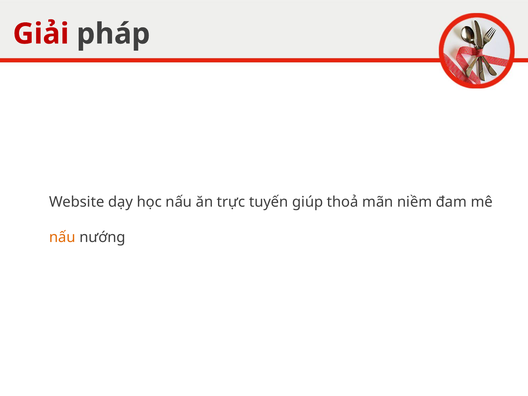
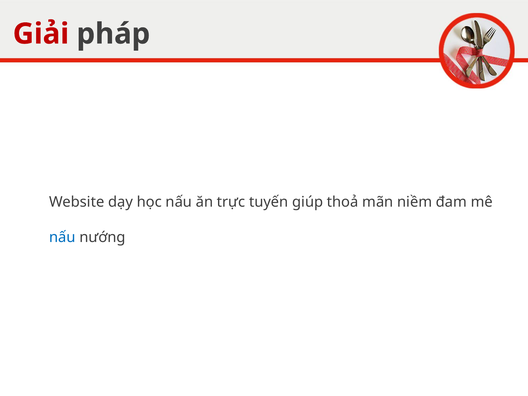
nấu colour: orange -> blue (62, 237)
